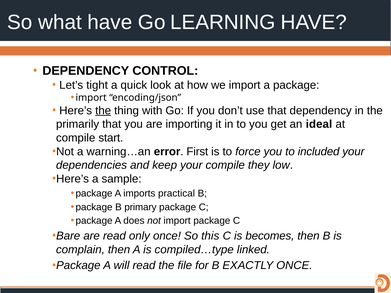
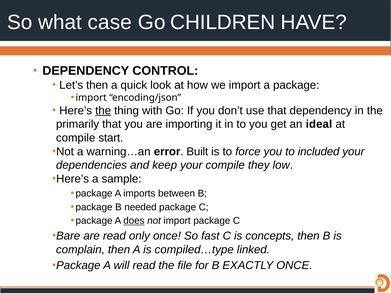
what have: have -> case (110, 22)
LEARNING: LEARNING -> CHILDREN (223, 22)
Let’s tight: tight -> then (97, 85)
First: First -> Built (197, 152)
practical: practical -> between (177, 194)
primary: primary -> needed (140, 207)
does underline: none -> present (134, 221)
this: this -> fast (210, 236)
becomes: becomes -> concepts (270, 236)
